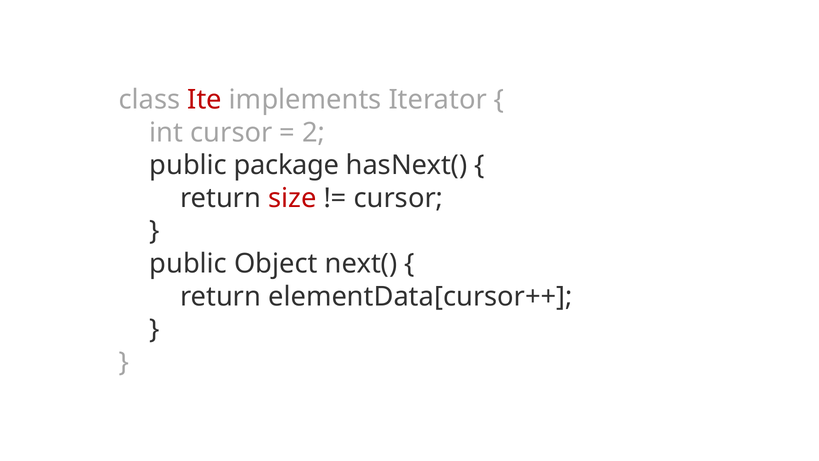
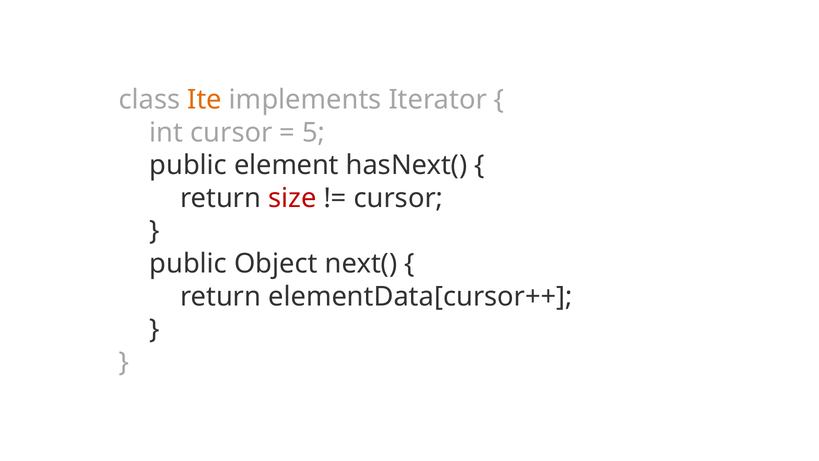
Ite colour: red -> orange (205, 100)
2: 2 -> 5 (314, 132)
package: package -> element (286, 165)
